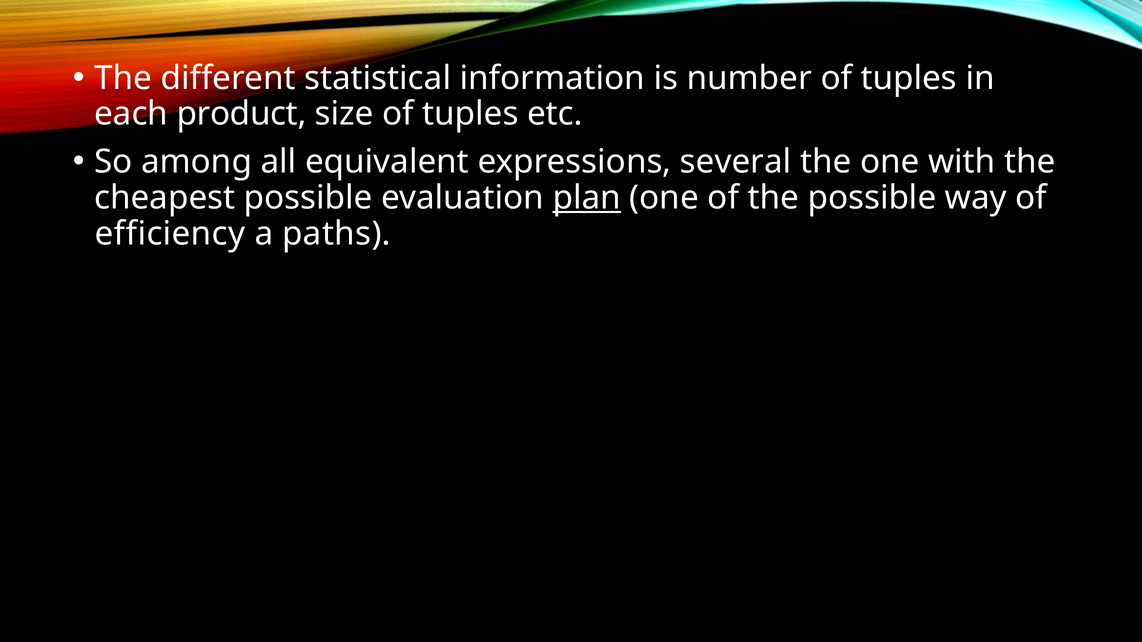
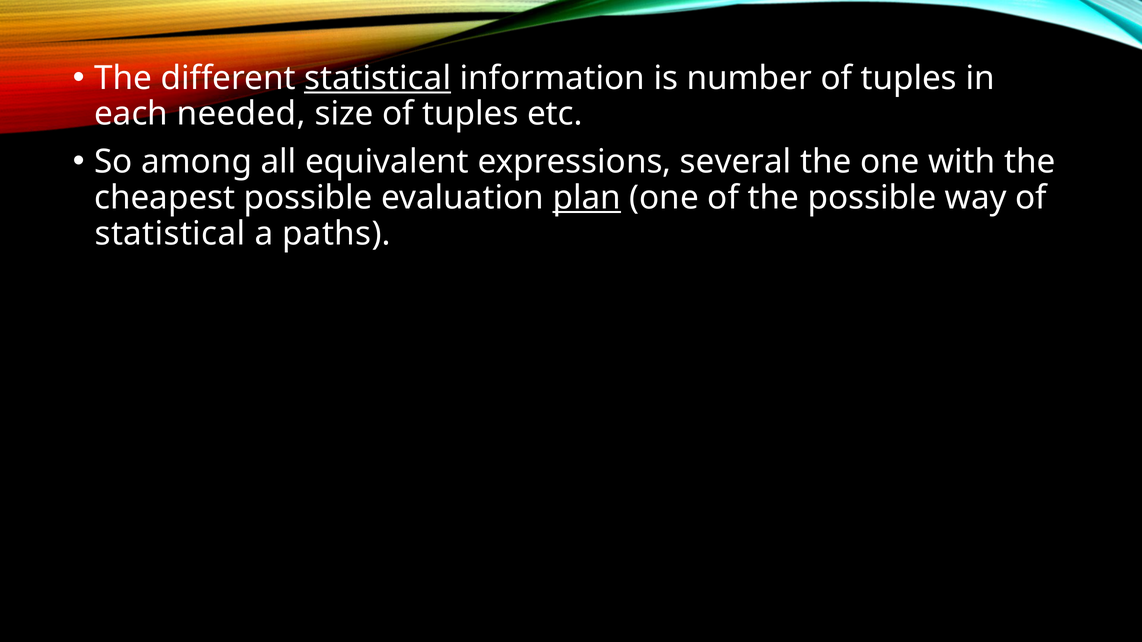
statistical underline: none -> present (378, 78)
product: product -> needed (241, 114)
efficiency: efficiency -> statistical (170, 234)
